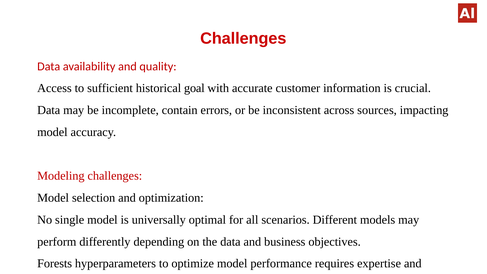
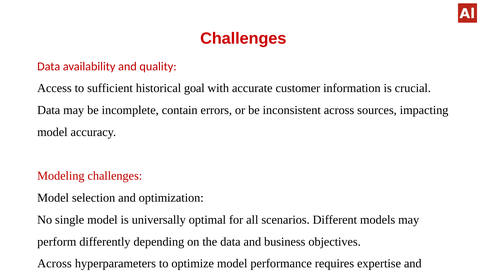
Forests: Forests -> Across (55, 264)
